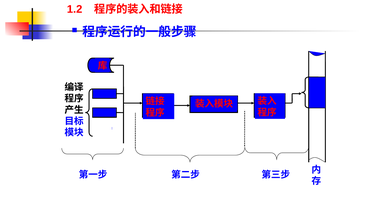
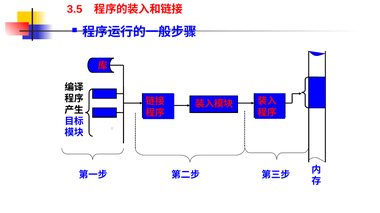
1.2: 1.2 -> 3.5 (75, 9)
